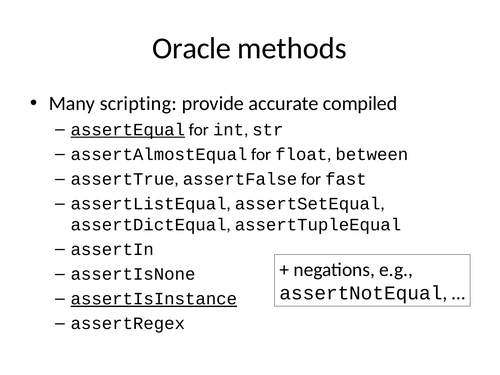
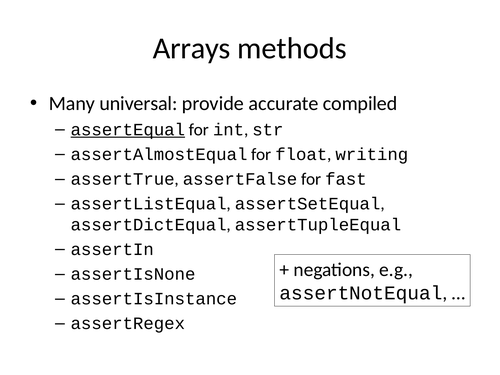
Oracle: Oracle -> Arrays (192, 48)
scripting: scripting -> universal (138, 103)
between: between -> writing (372, 154)
assertIsInstance underline: present -> none (154, 299)
